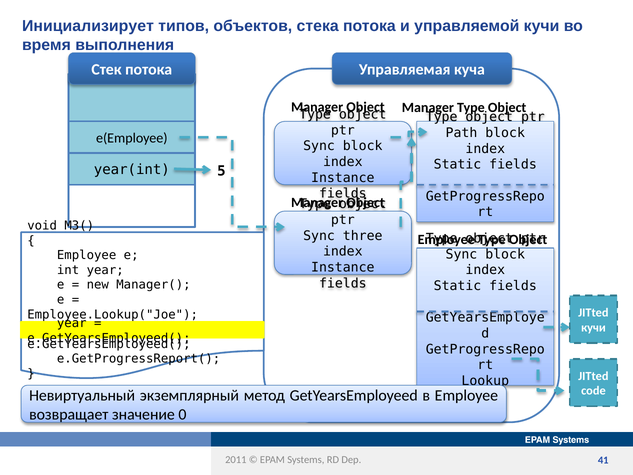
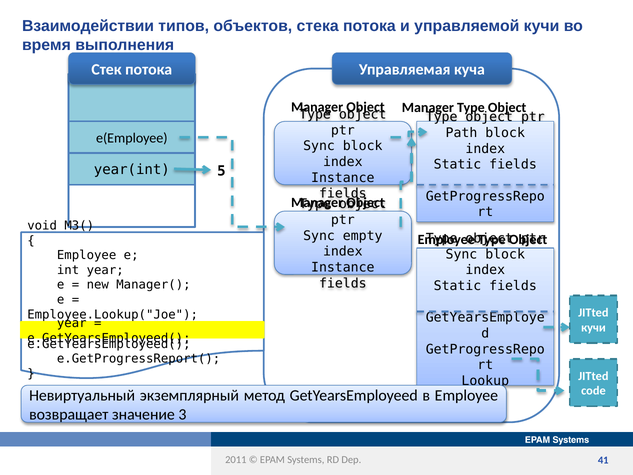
Инициализирует: Инициализирует -> Взаимодействии (88, 26)
three: three -> empty (363, 236)
0: 0 -> 3 (182, 414)
